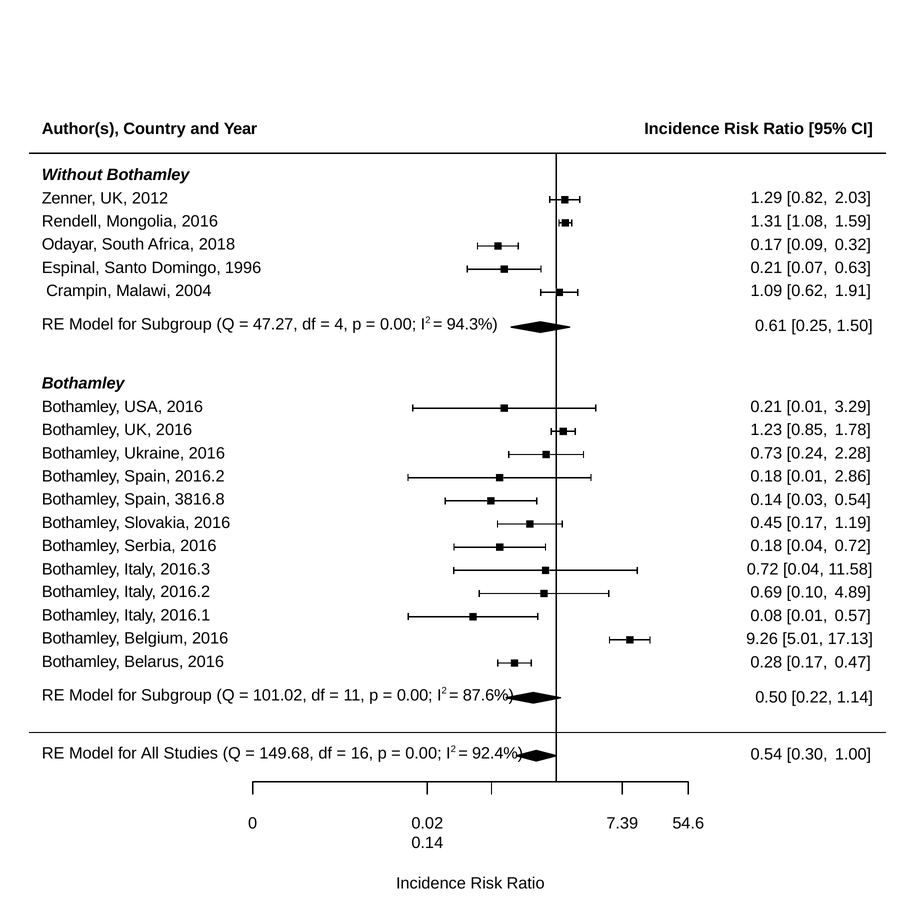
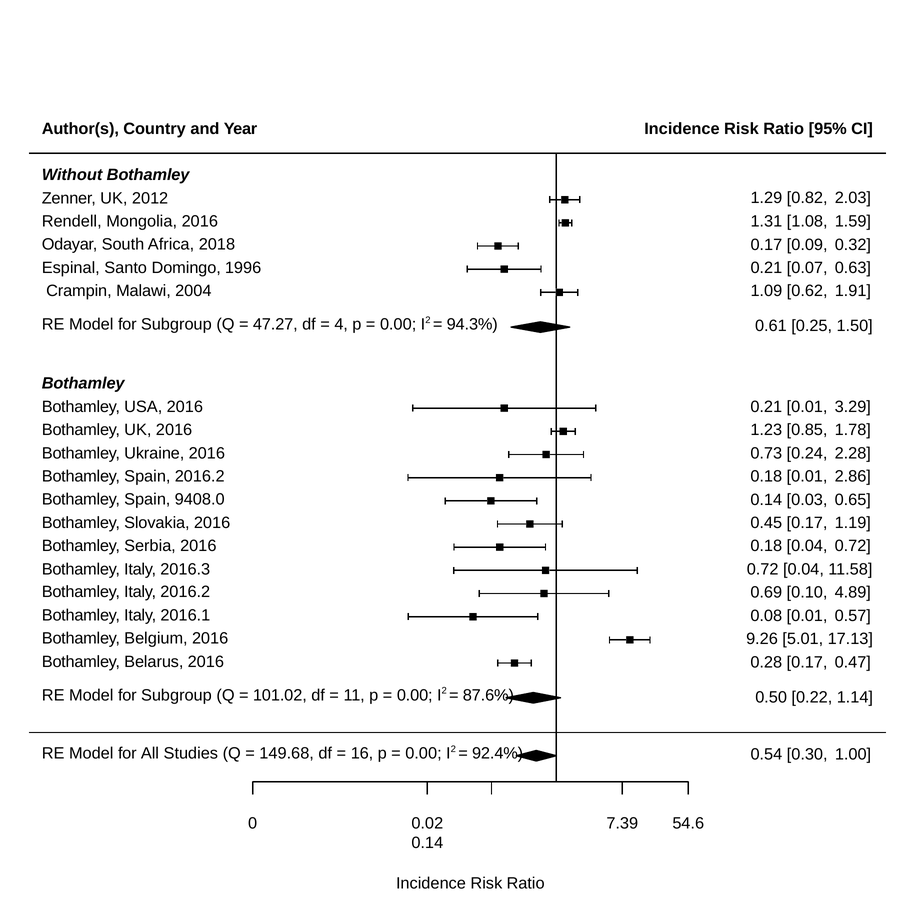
3816.8: 3816.8 -> 9408.0 (200, 499)
0.03 0.54: 0.54 -> 0.65 (853, 500)
